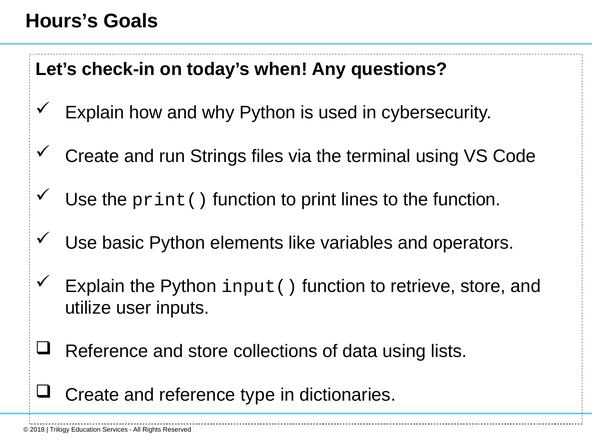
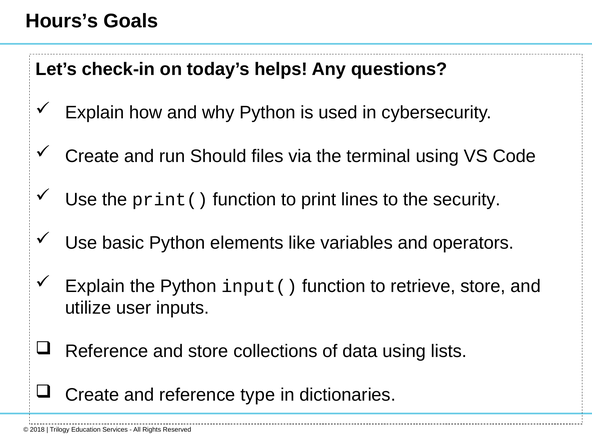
when: when -> helps (281, 69)
Strings: Strings -> Should (218, 156)
the function: function -> security (467, 199)
